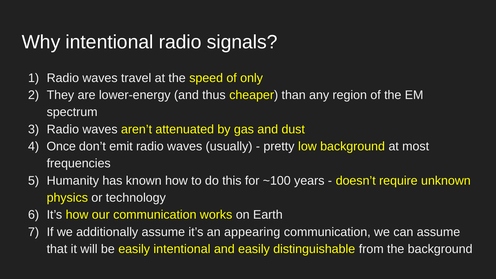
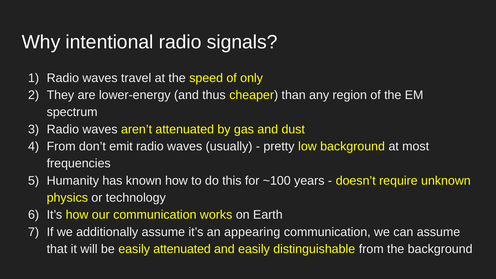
Once: Once -> From (61, 146)
easily intentional: intentional -> attenuated (182, 249)
